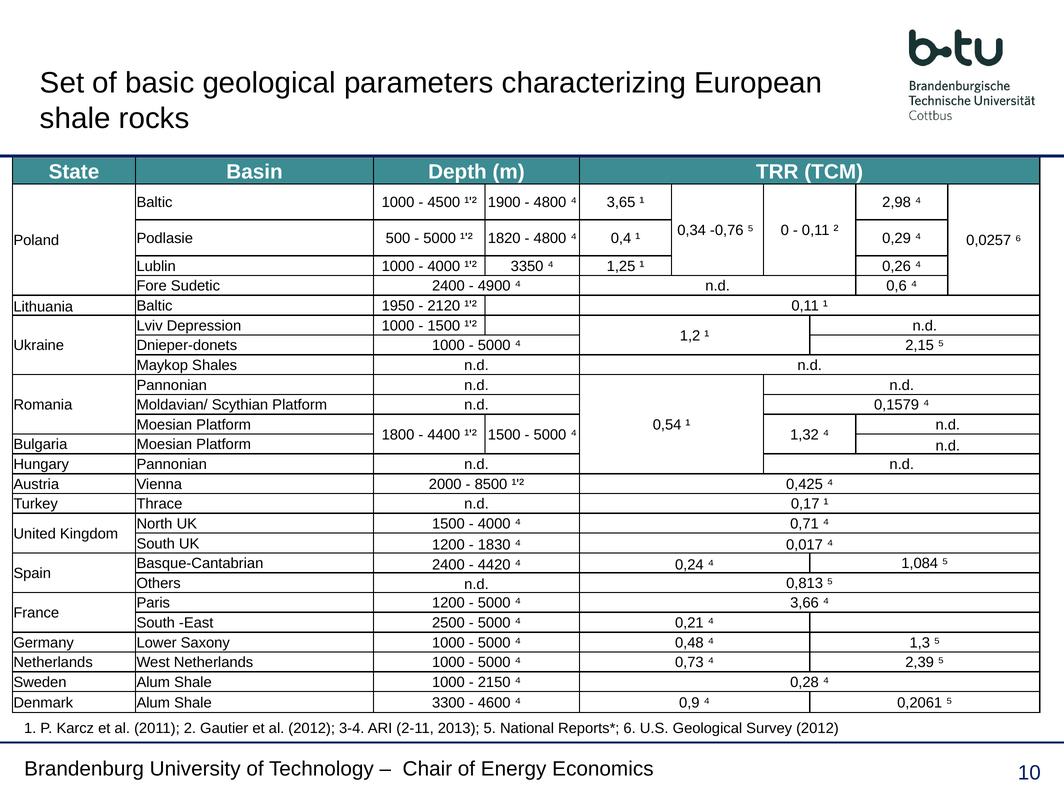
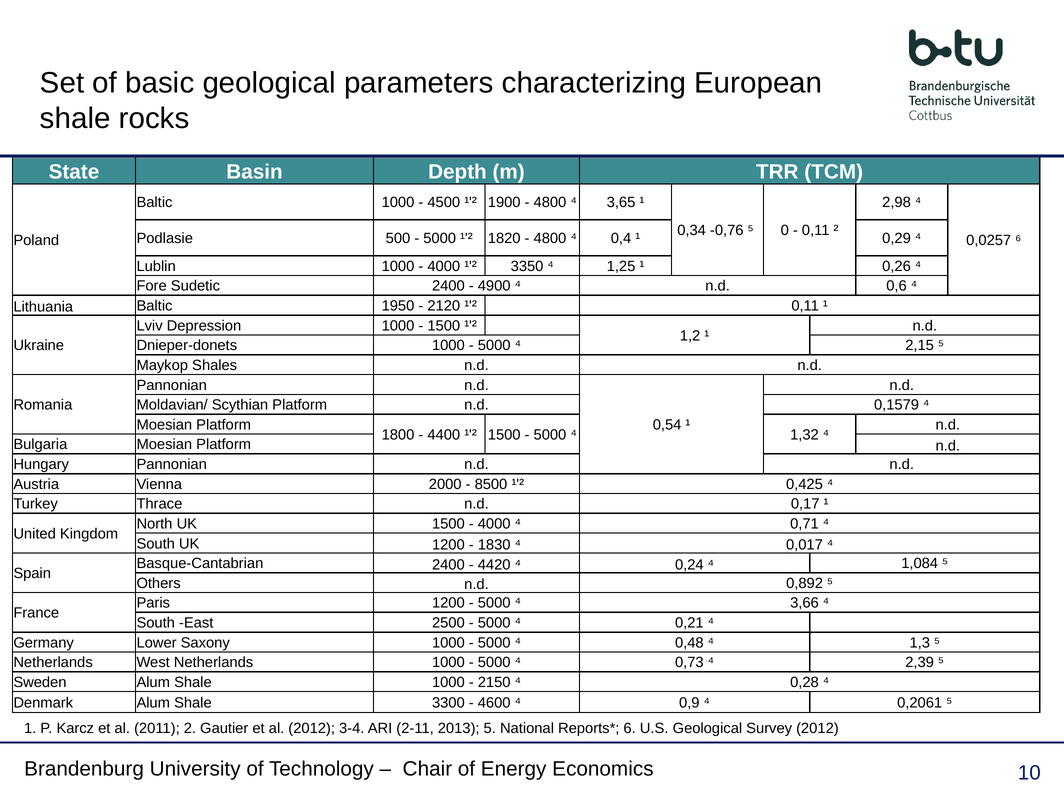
0,813: 0,813 -> 0,892 (805, 583)
